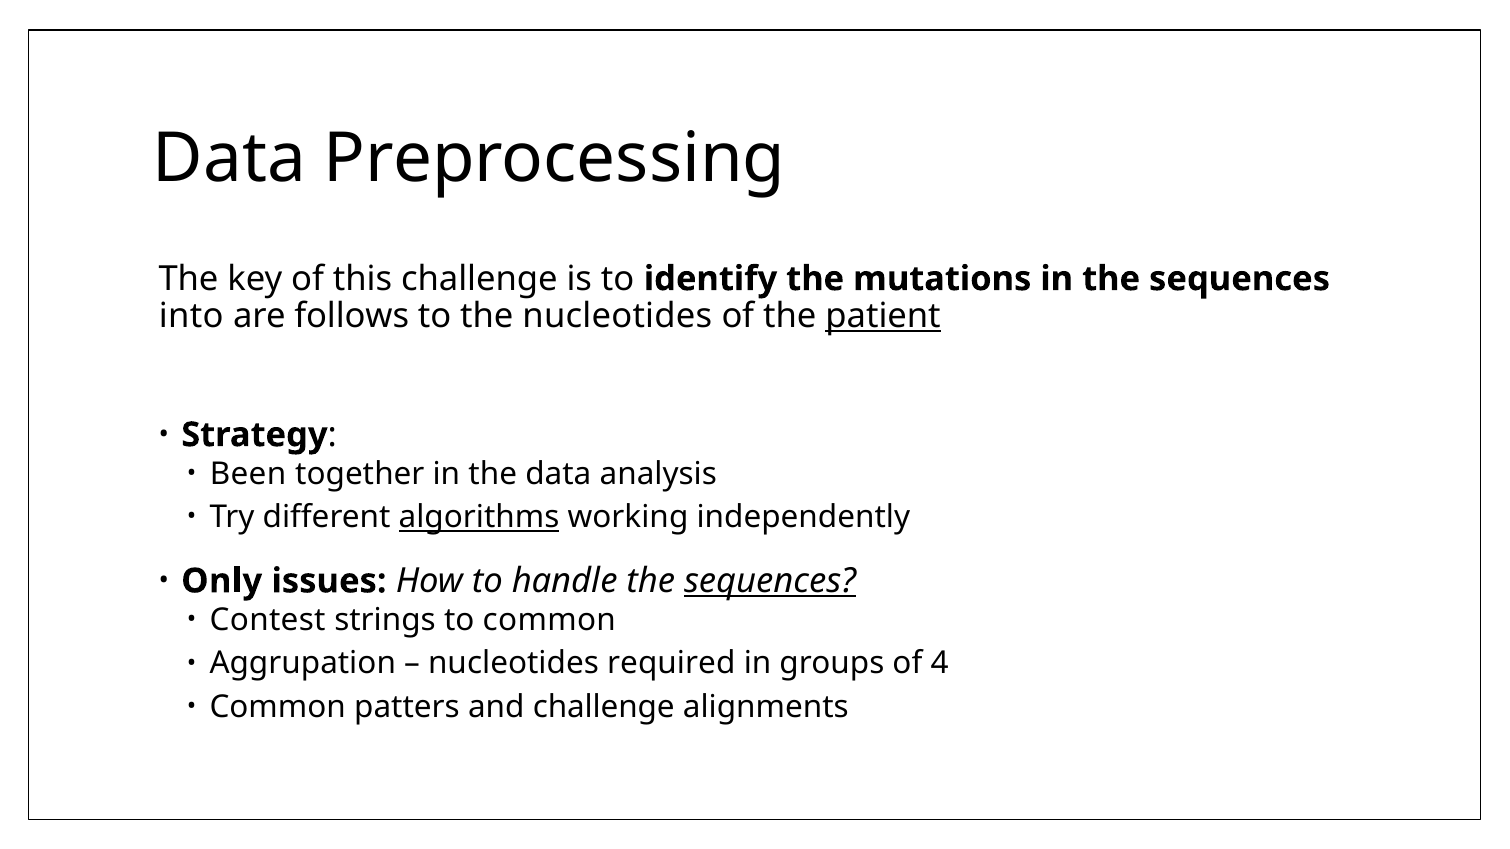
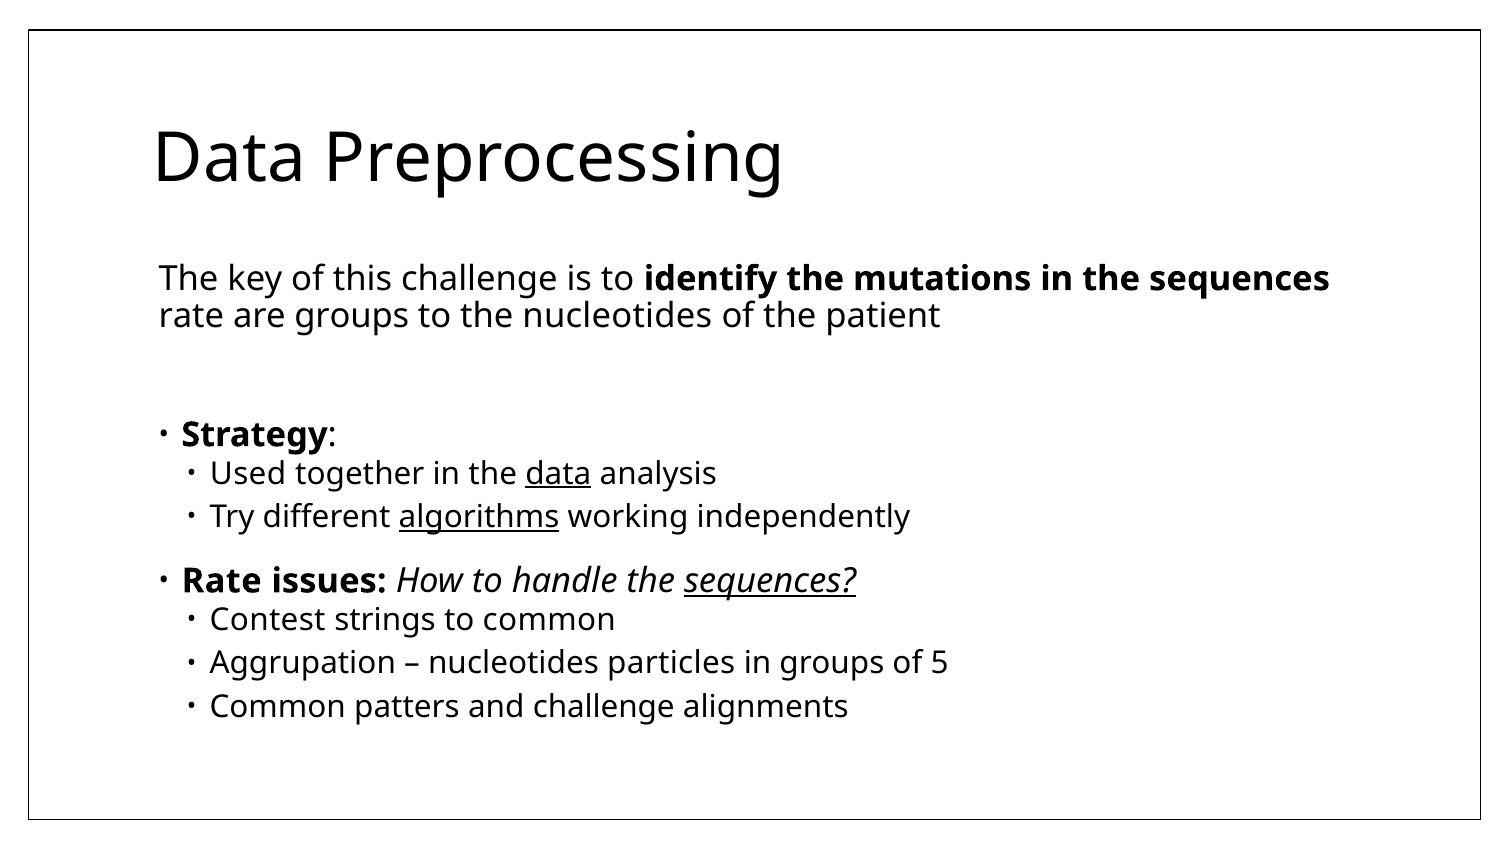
into: into -> rate (191, 316)
are follows: follows -> groups (352, 316)
patient underline: present -> none (883, 316)
Been: Been -> Used (248, 474)
data underline: none -> present (558, 474)
Only: Only -> Rate (222, 581)
required: required -> particles (671, 664)
4: 4 -> 5 (940, 664)
